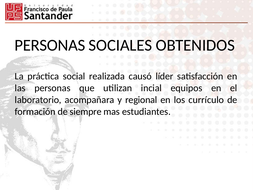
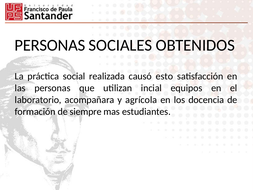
líder: líder -> esto (164, 76)
regional: regional -> agrícola (141, 100)
currículo: currículo -> docencia (206, 100)
